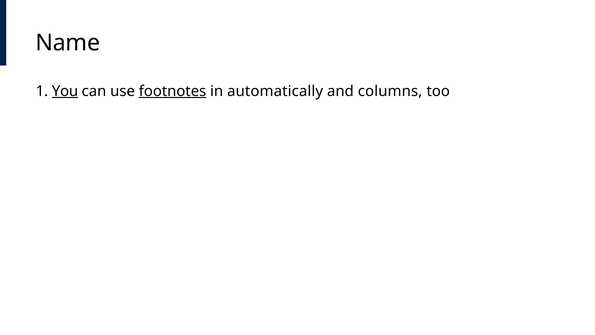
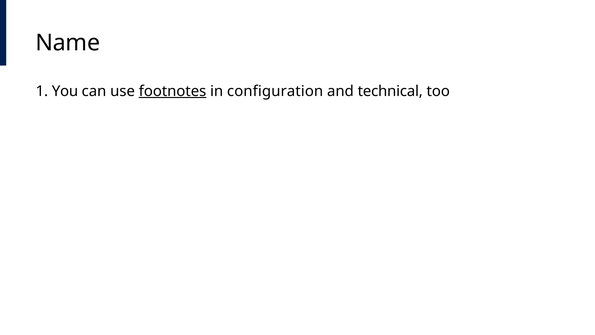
You underline: present -> none (65, 91)
automatically: automatically -> configuration (275, 91)
columns: columns -> technical (390, 91)
